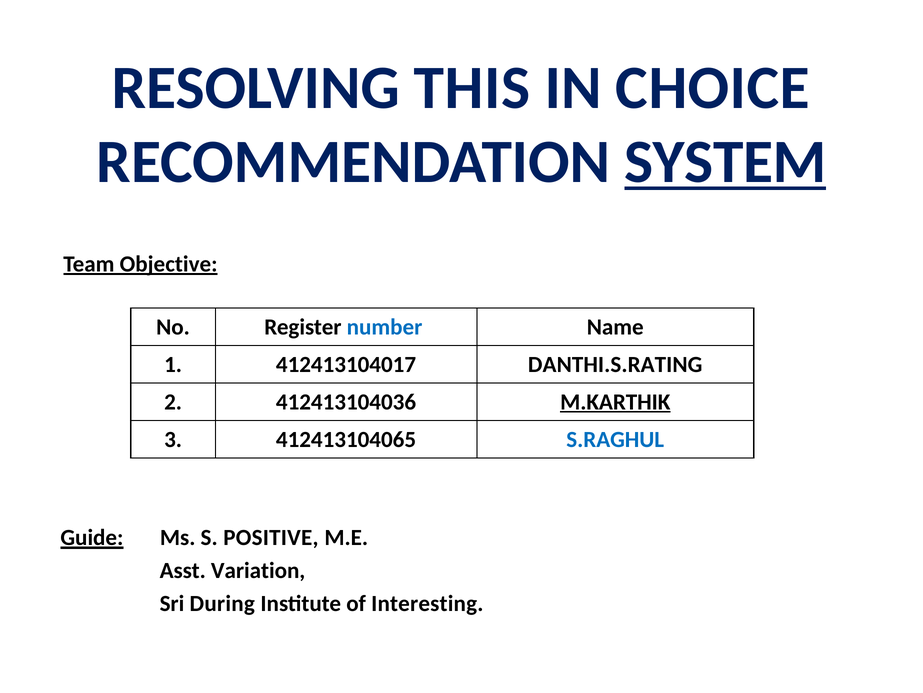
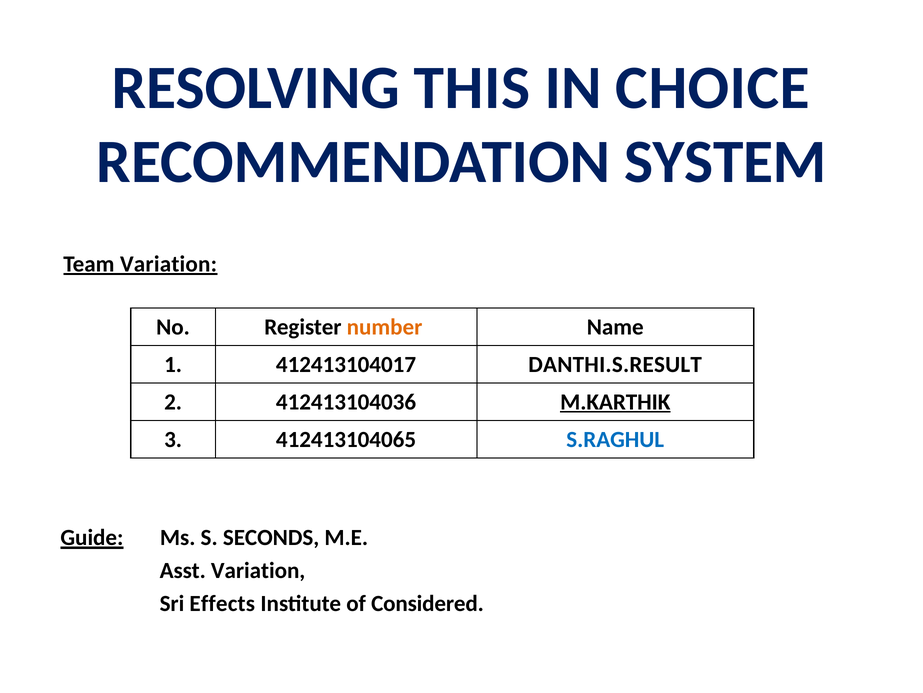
SYSTEM underline: present -> none (725, 162)
Team Objective: Objective -> Variation (169, 264)
number colour: blue -> orange (385, 327)
DANTHI.S.RATING: DANTHI.S.RATING -> DANTHI.S.RESULT (615, 364)
POSITIVE: POSITIVE -> SECONDS (271, 537)
During: During -> Effects (222, 603)
Interesting: Interesting -> Considered (427, 603)
